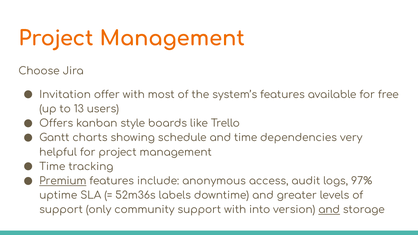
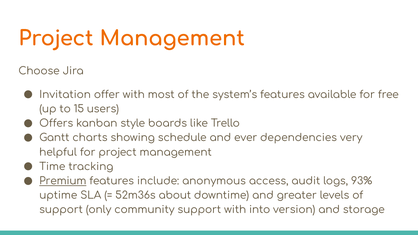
13: 13 -> 15 (79, 109)
and time: time -> ever (246, 138)
97%: 97% -> 93% (362, 181)
labels: labels -> about (175, 196)
and underline: present -> none (329, 210)
